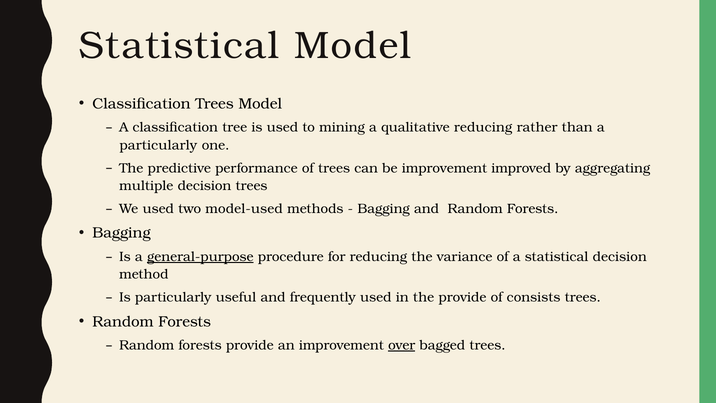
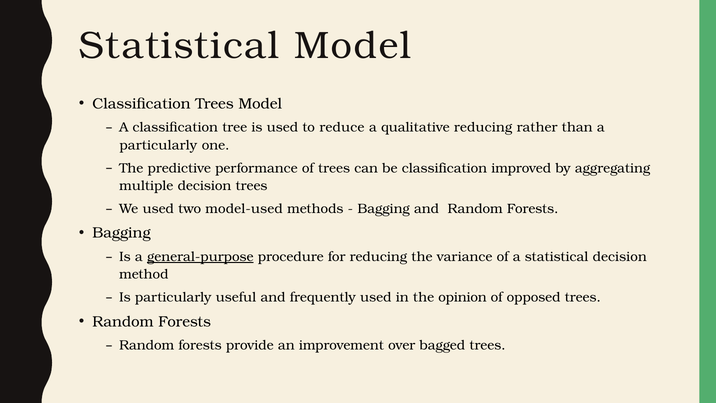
mining: mining -> reduce (342, 127)
be improvement: improvement -> classification (444, 168)
the provide: provide -> opinion (462, 297)
consists: consists -> opposed (534, 297)
over underline: present -> none (402, 345)
